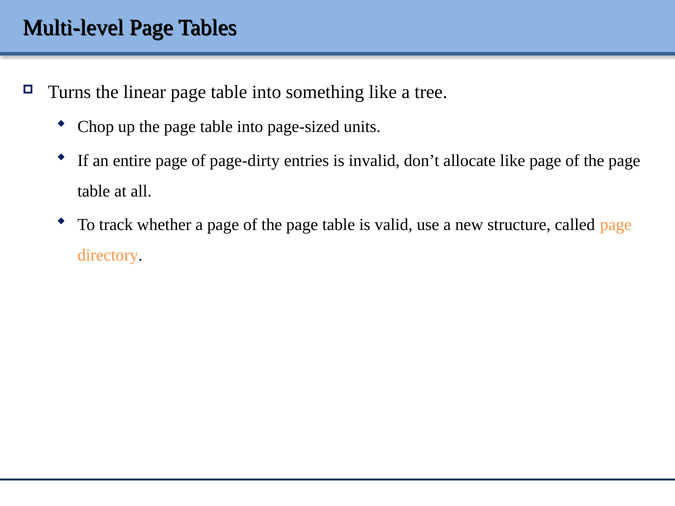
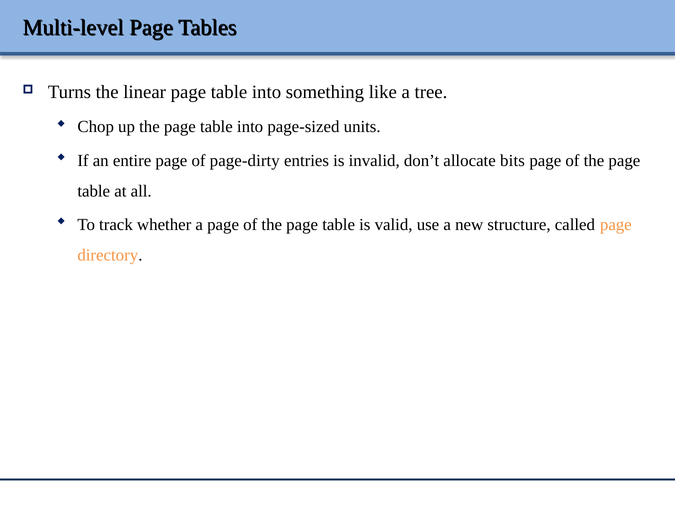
allocate like: like -> bits (513, 161)
